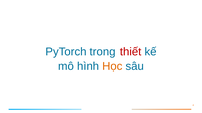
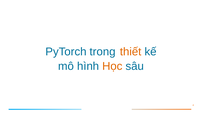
thiết colour: red -> orange (131, 52)
